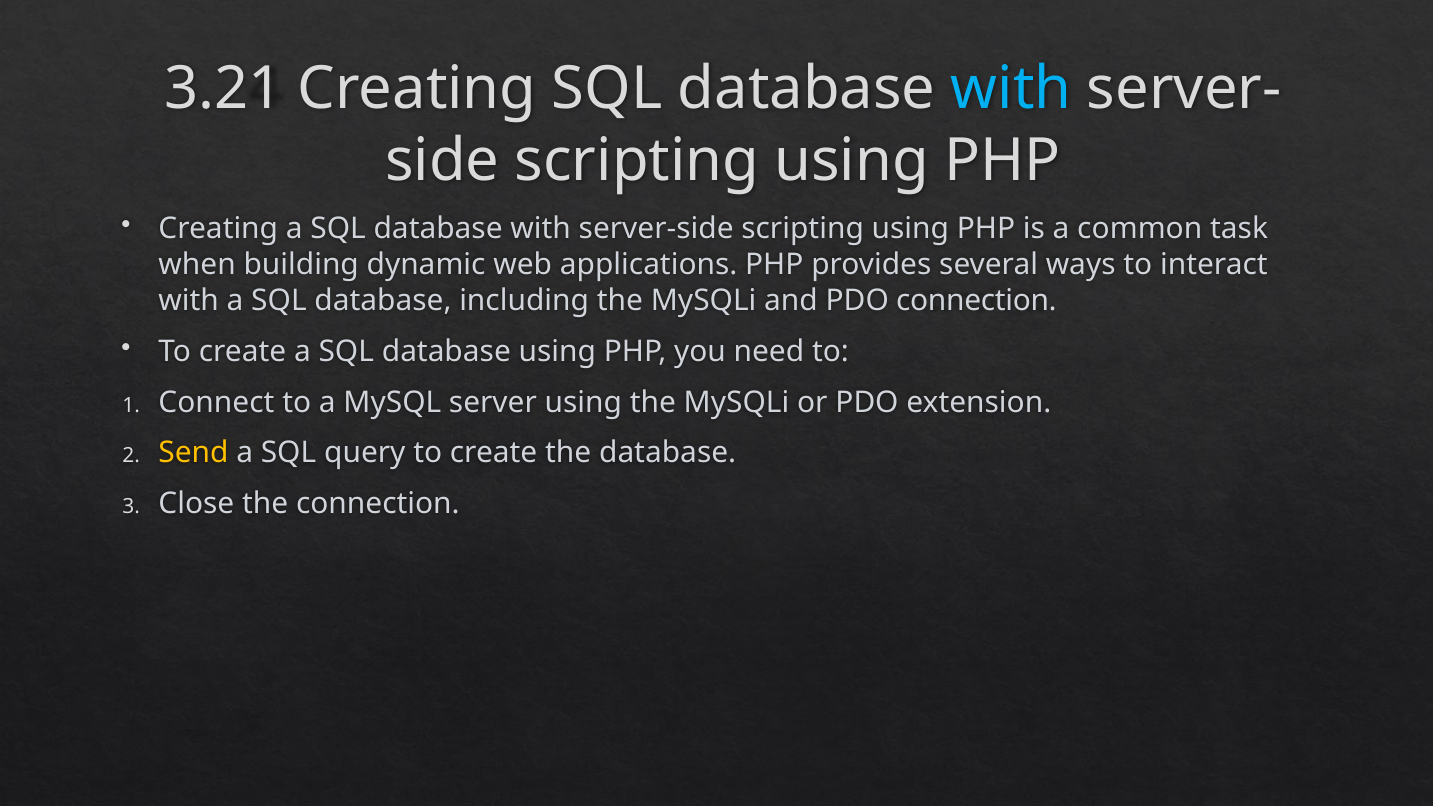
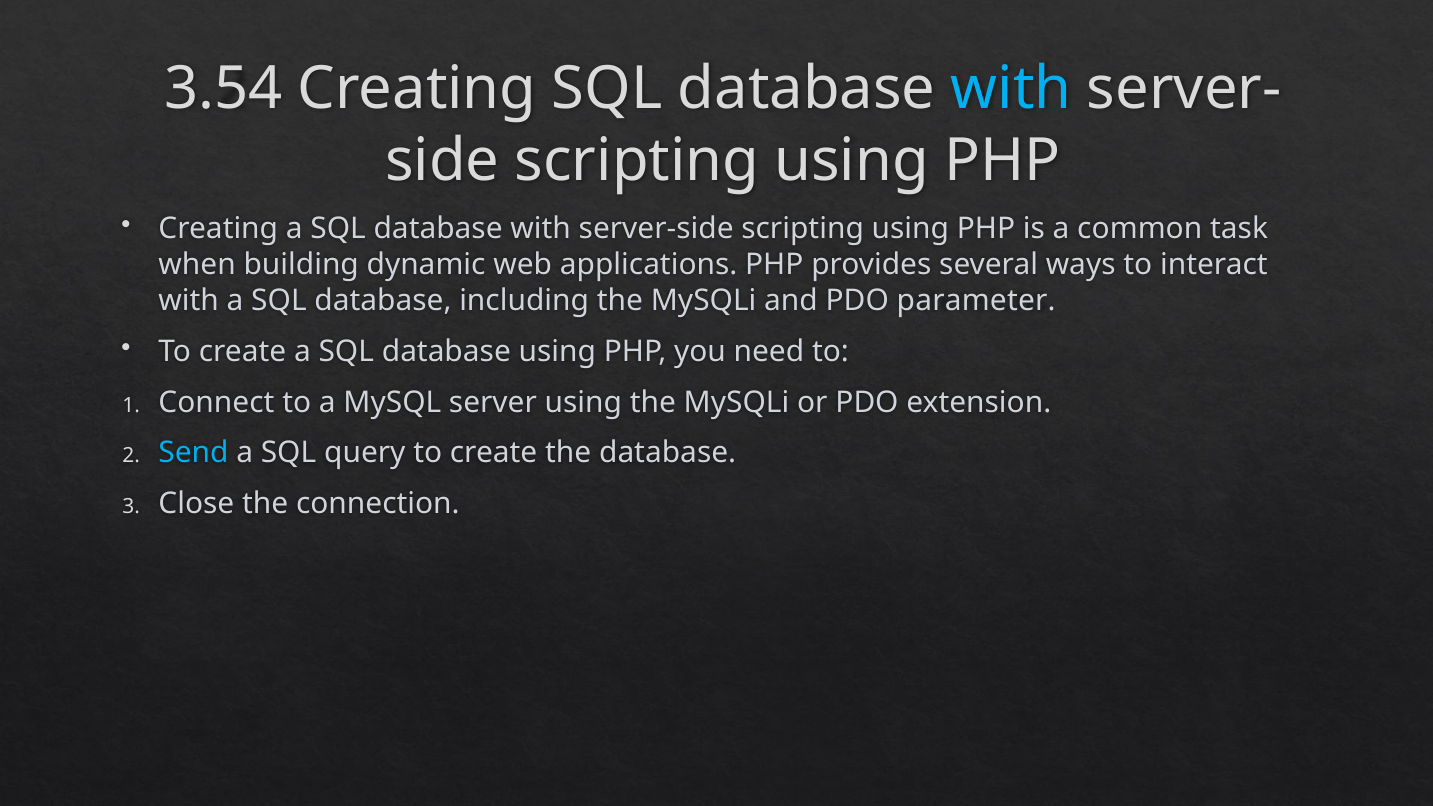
3.21: 3.21 -> 3.54 (223, 89)
PDO connection: connection -> parameter (976, 301)
Send colour: yellow -> light blue (194, 453)
